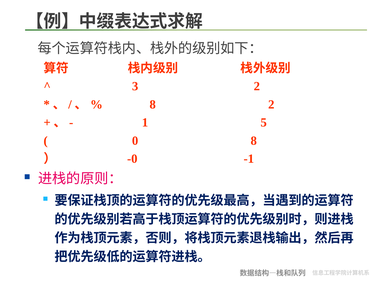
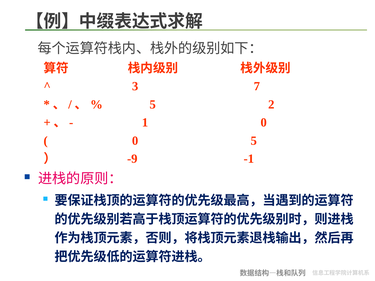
3 2: 2 -> 7 (257, 86)
8: 8 -> 5 (153, 105)
1 5: 5 -> 0 (264, 123)
0 8: 8 -> 5 (254, 141)
-0: -0 -> -9 (132, 159)
